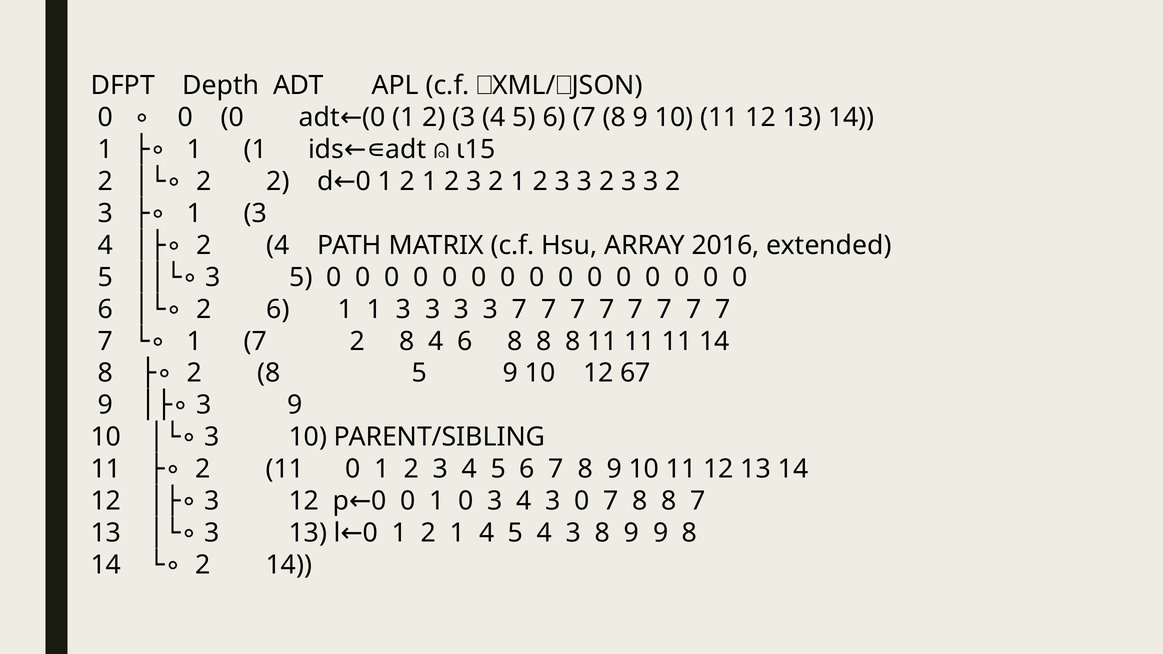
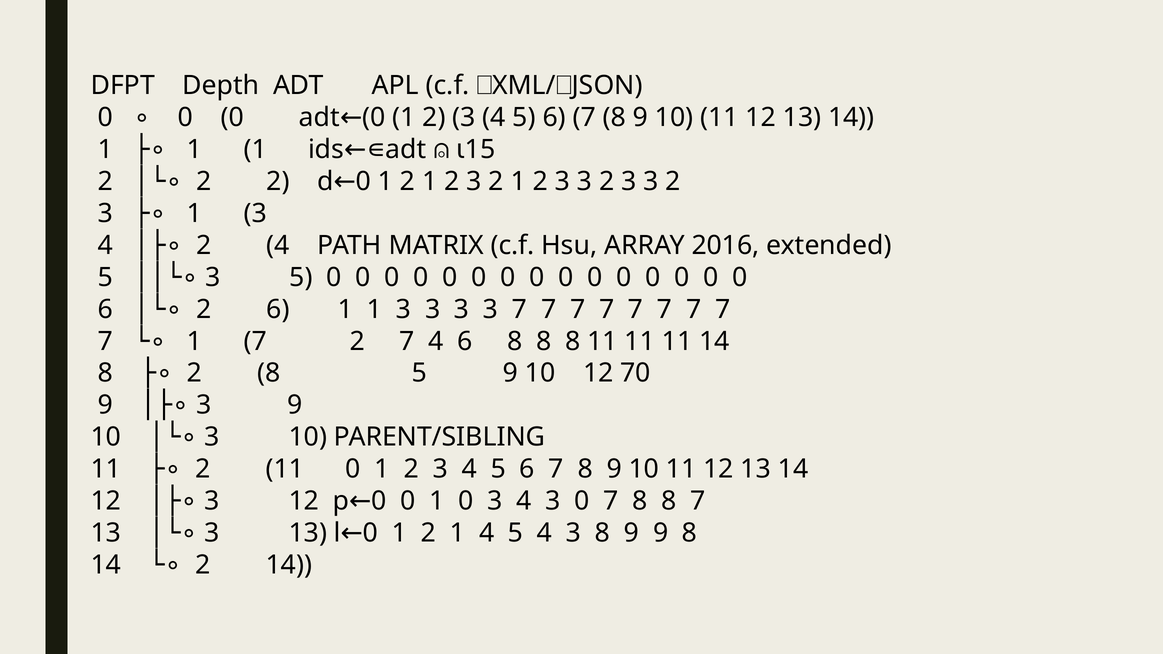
7 2 8: 8 -> 7 (407, 341)
67: 67 -> 70 (635, 373)
